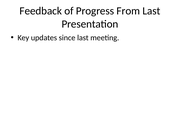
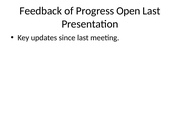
From: From -> Open (128, 11)
